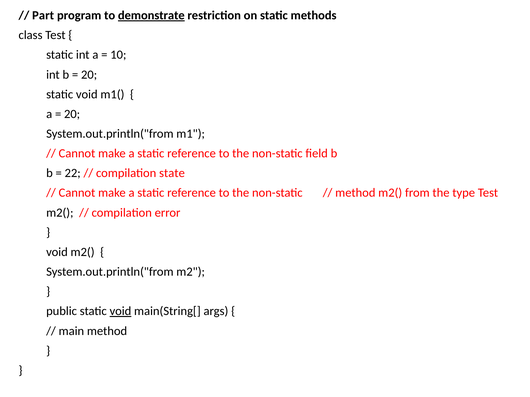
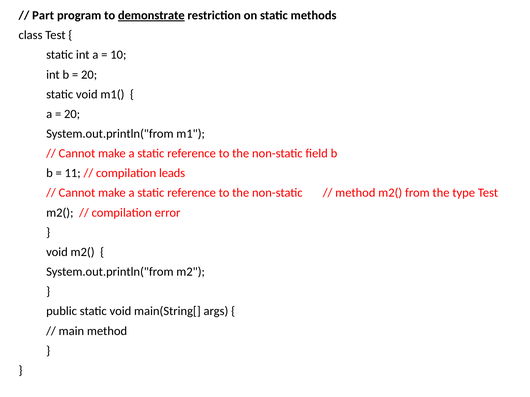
22: 22 -> 11 (73, 173)
state: state -> leads (172, 173)
void underline: present -> none (120, 312)
